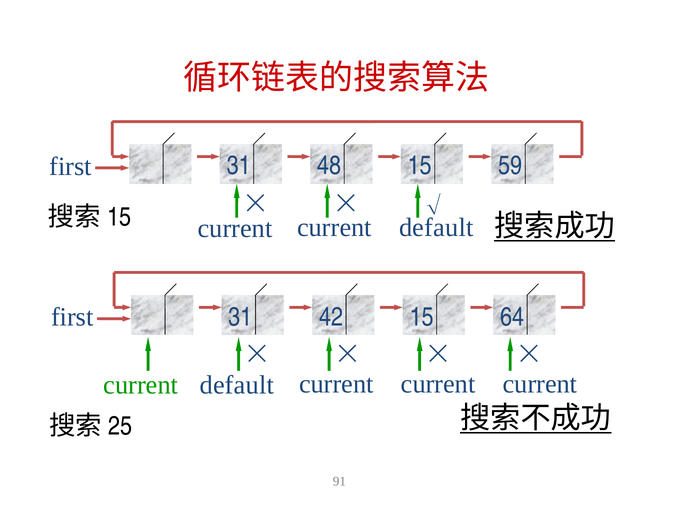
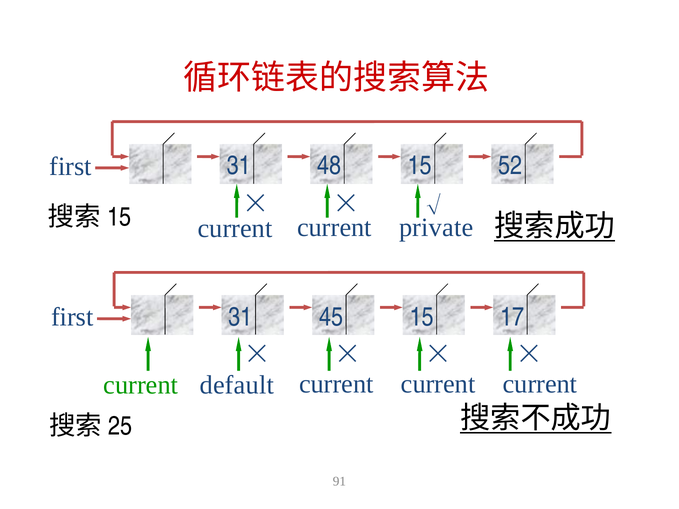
59: 59 -> 52 (510, 165)
current default: default -> private (436, 228)
42: 42 -> 45 (331, 317)
64: 64 -> 17 (512, 317)
